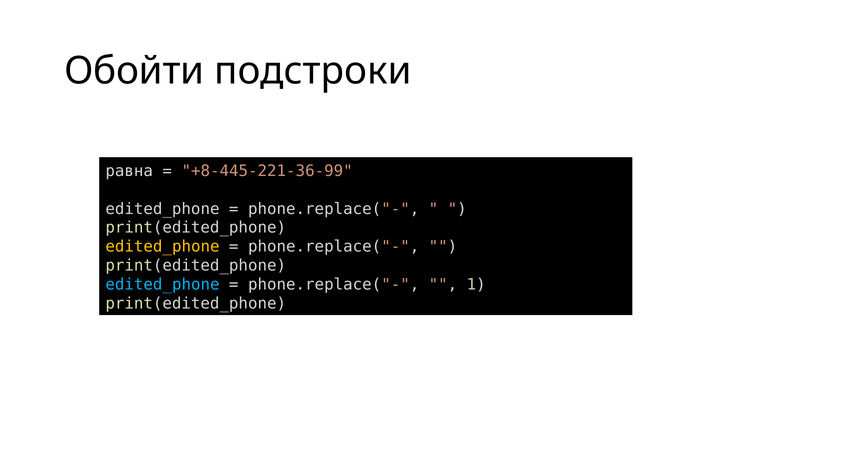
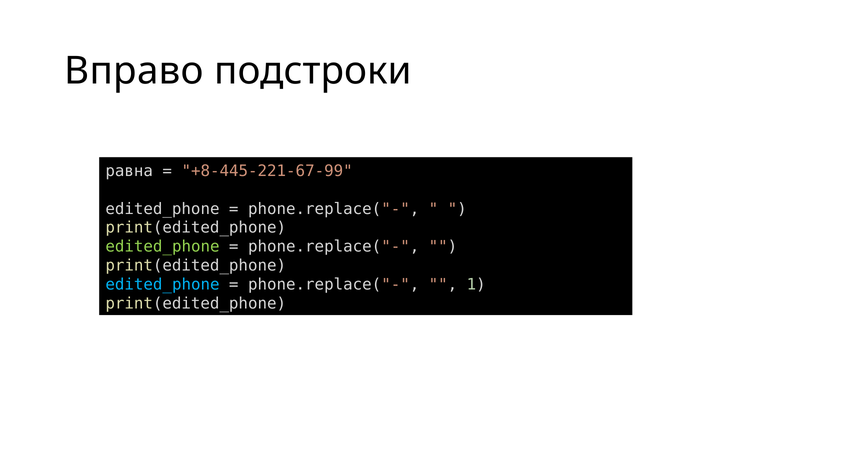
Обойти: Обойти -> Вправо (134, 71)
+8-445-221-36-99: +8-445-221-36-99 -> +8-445-221-67-99 (267, 171)
edited_phone colour: yellow -> light green (162, 247)
